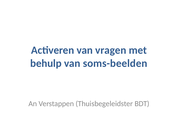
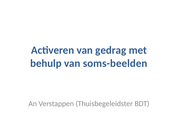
vragen: vragen -> gedrag (111, 50)
